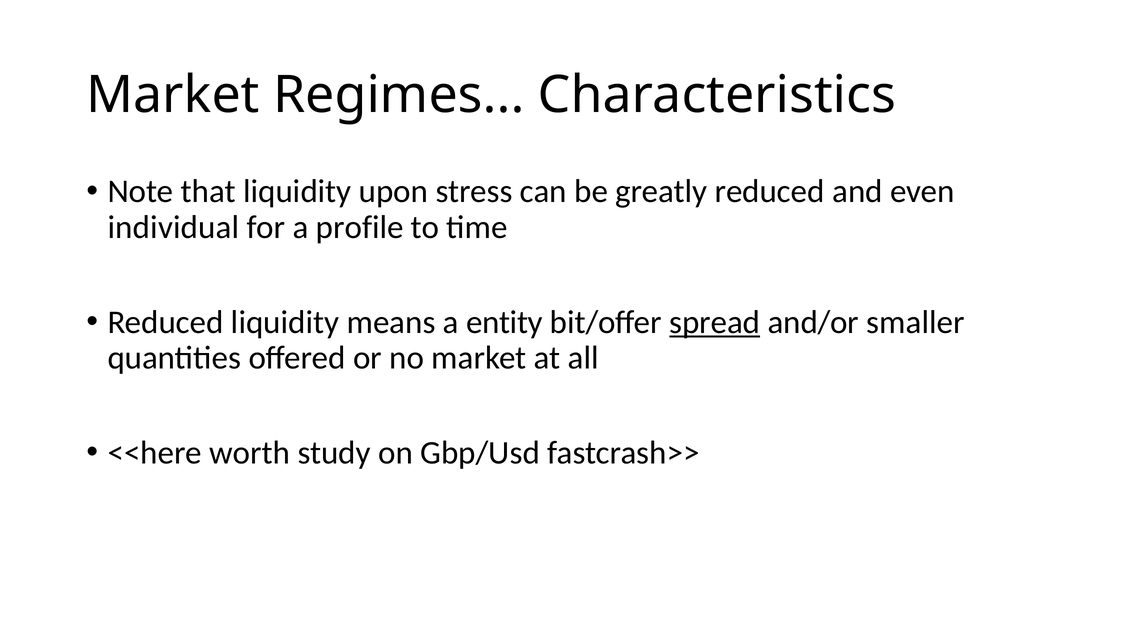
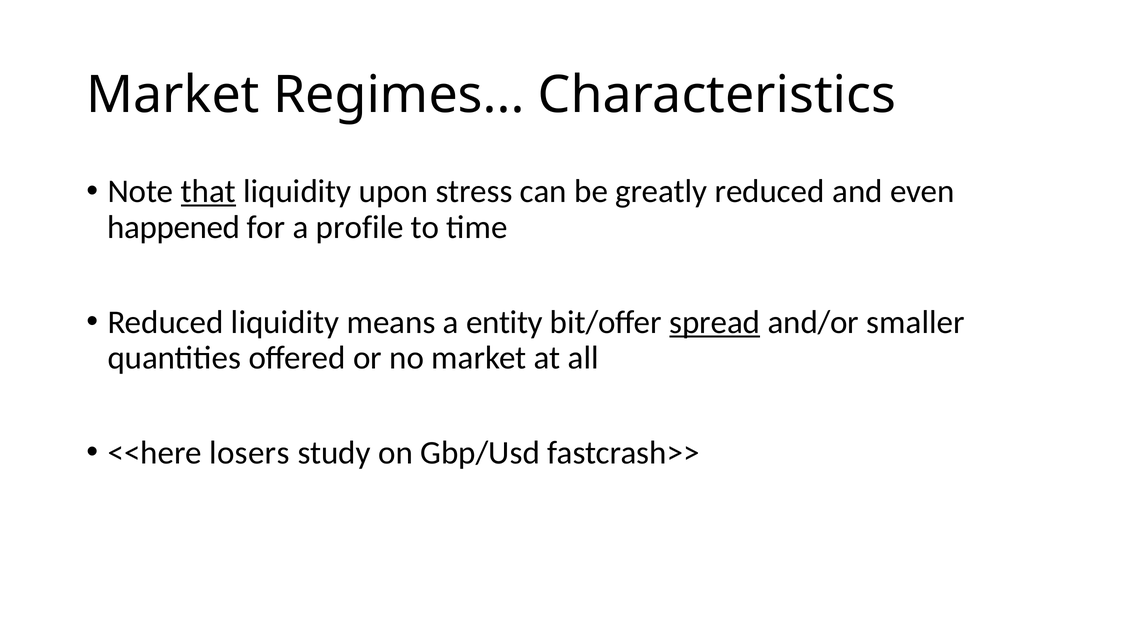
that underline: none -> present (208, 192)
individual: individual -> happened (174, 227)
worth: worth -> losers (249, 453)
